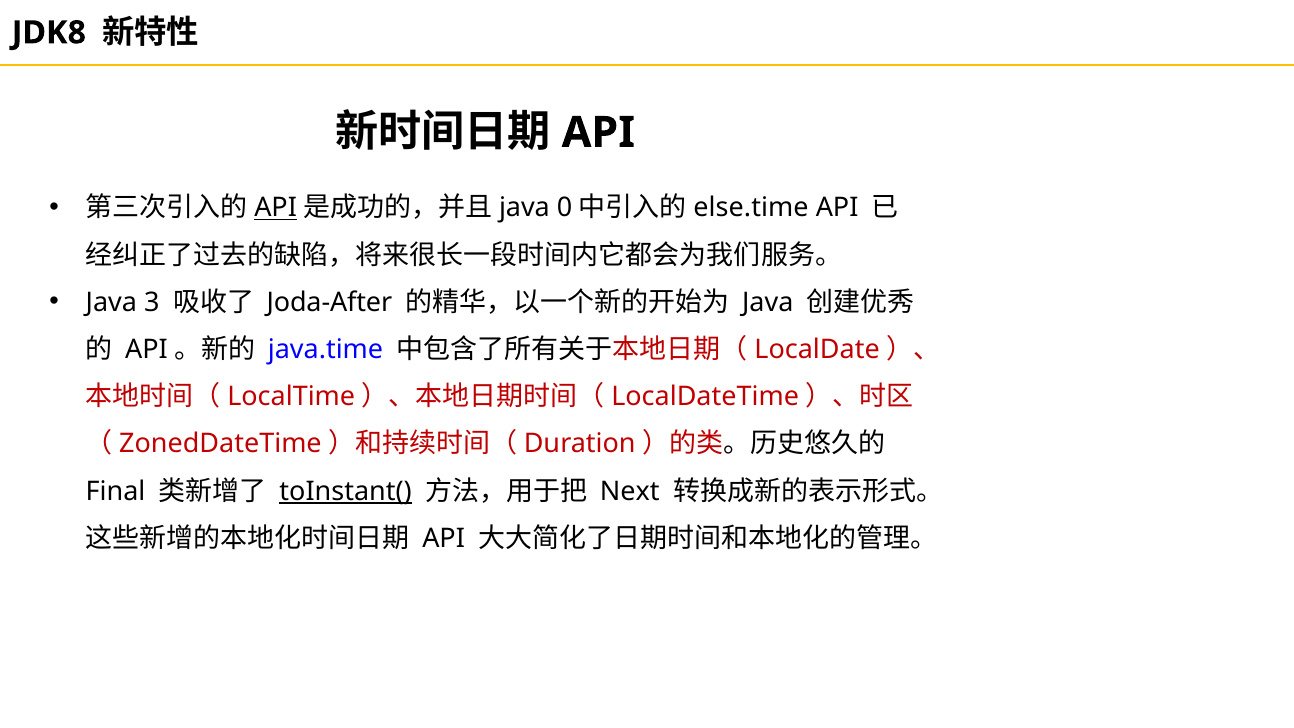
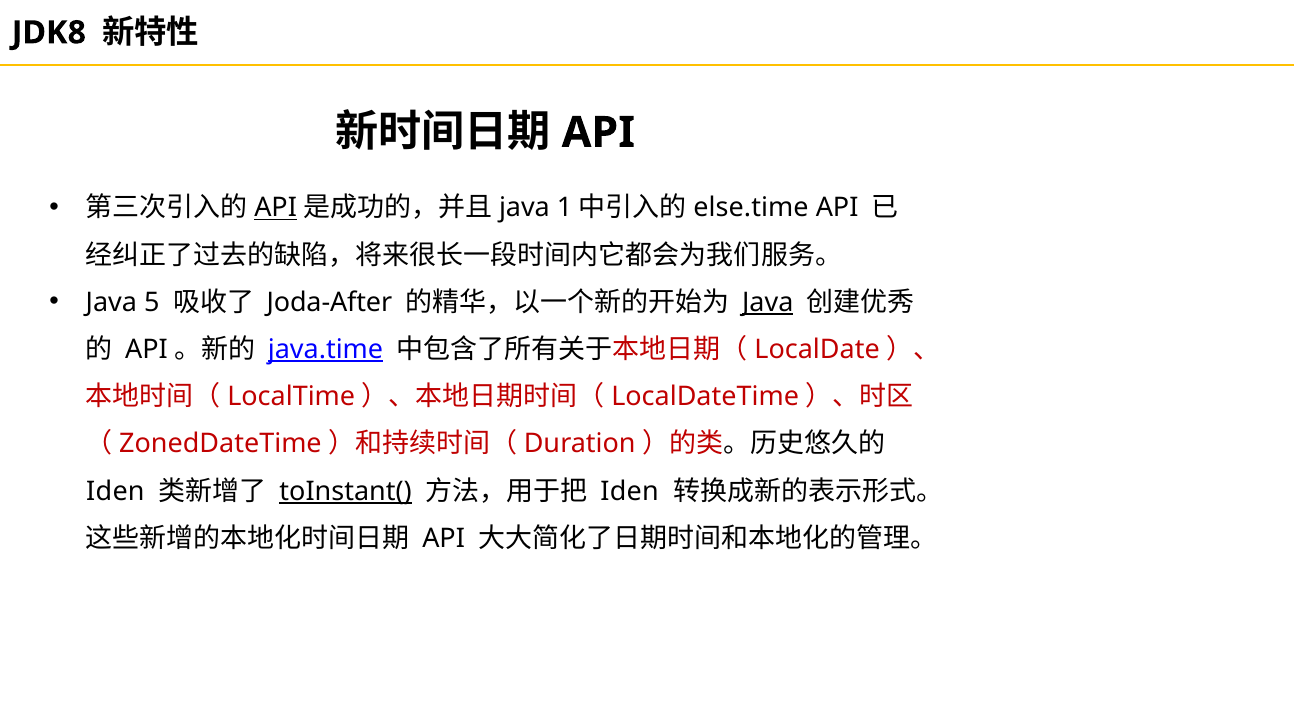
0: 0 -> 1 (565, 208)
3: 3 -> 5 (152, 302)
Java underline: none -> present (768, 302)
java.time underline: none -> present (326, 349)
Final: Final -> Iden (115, 491)
Next: Next -> Iden (630, 491)
